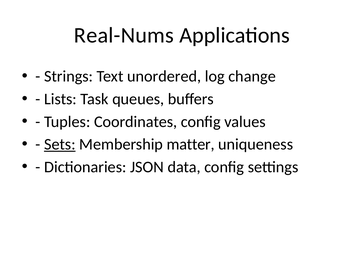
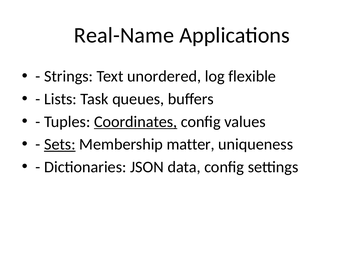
Real-Nums: Real-Nums -> Real-Name (124, 35)
change: change -> flexible (252, 76)
Coordinates underline: none -> present (136, 122)
